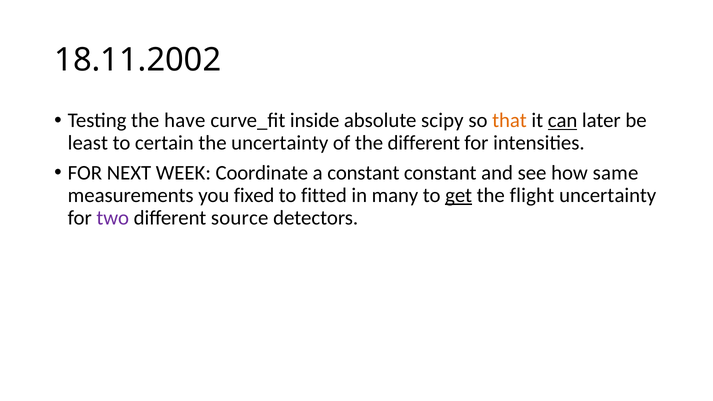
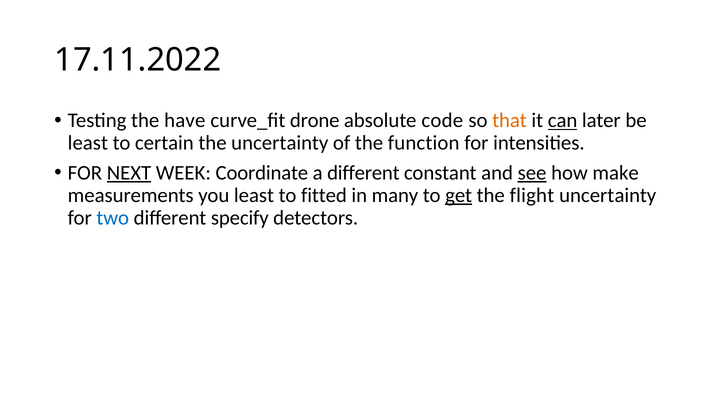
18.11.2002: 18.11.2002 -> 17.11.2022 (138, 60)
inside: inside -> drone (315, 121)
scipy: scipy -> code (442, 121)
the different: different -> function (424, 143)
NEXT underline: none -> present (129, 173)
a constant: constant -> different (363, 173)
see underline: none -> present (532, 173)
same: same -> make (616, 173)
you fixed: fixed -> least (254, 195)
two colour: purple -> blue (113, 218)
source: source -> specify (240, 218)
